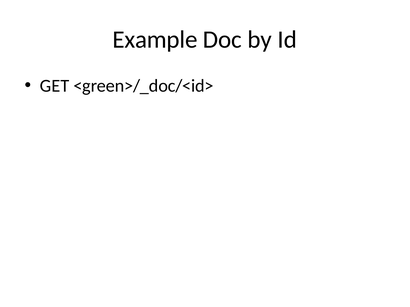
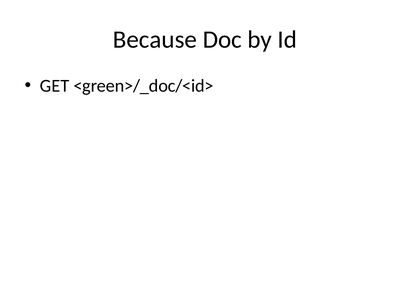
Example: Example -> Because (155, 40)
